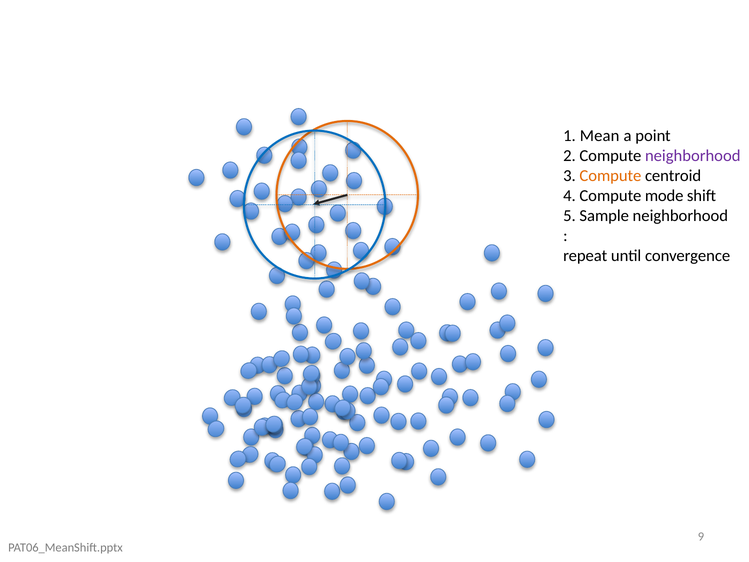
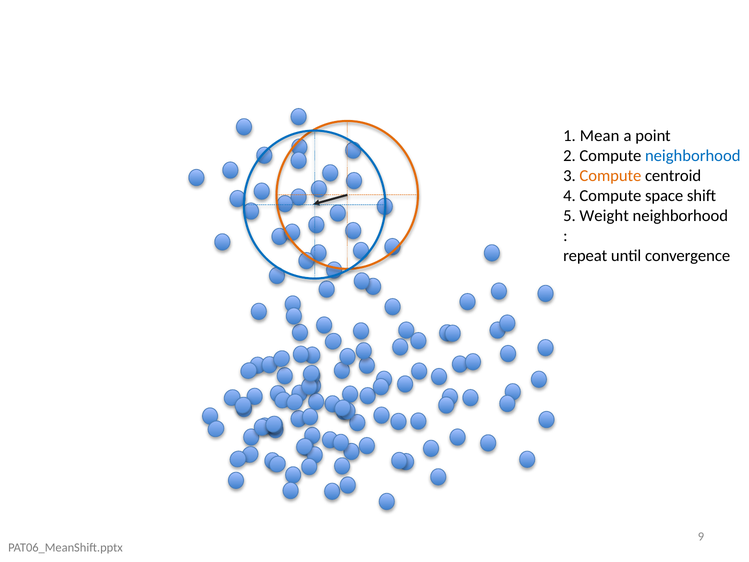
neighborhood colour: purple -> blue (693, 156)
mode: mode -> space (664, 196)
Sample: Sample -> Weight (604, 216)
